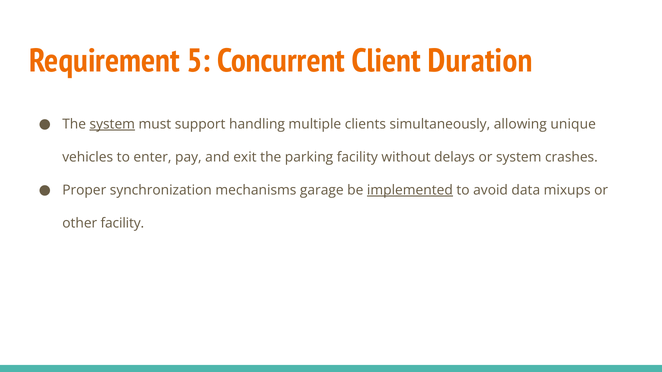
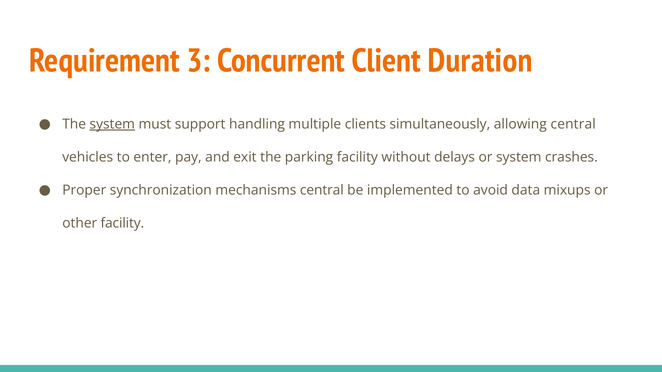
5: 5 -> 3 (199, 61)
allowing unique: unique -> central (573, 124)
mechanisms garage: garage -> central (322, 190)
implemented underline: present -> none (410, 190)
